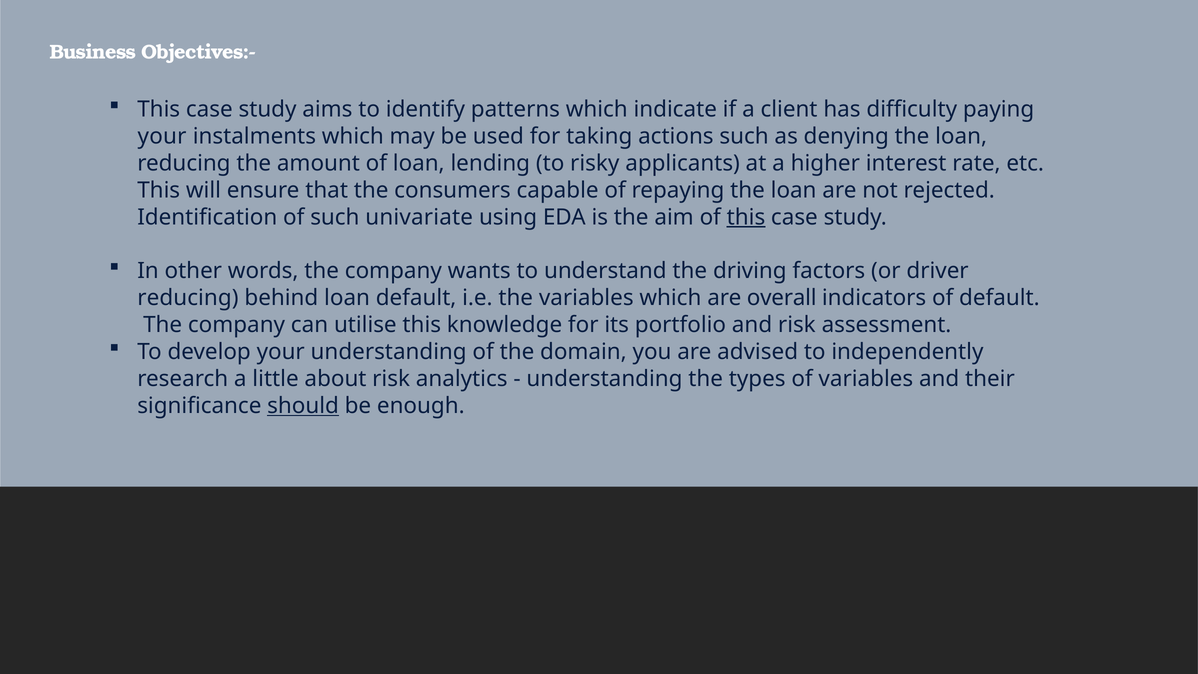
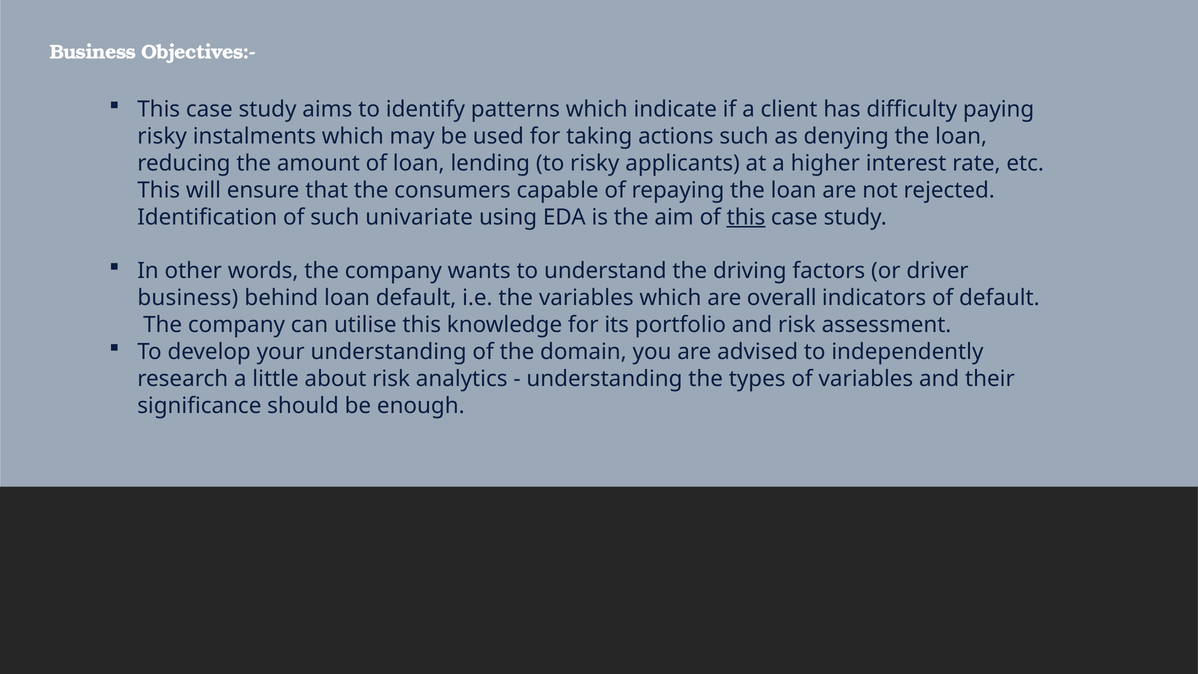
your: your -> risky (162, 136)
reducing: reducing -> business (188, 298)
should underline: present -> none (303, 406)
